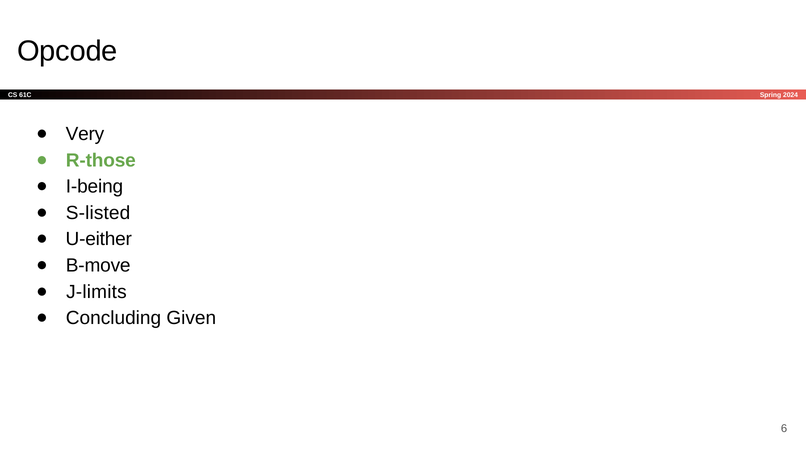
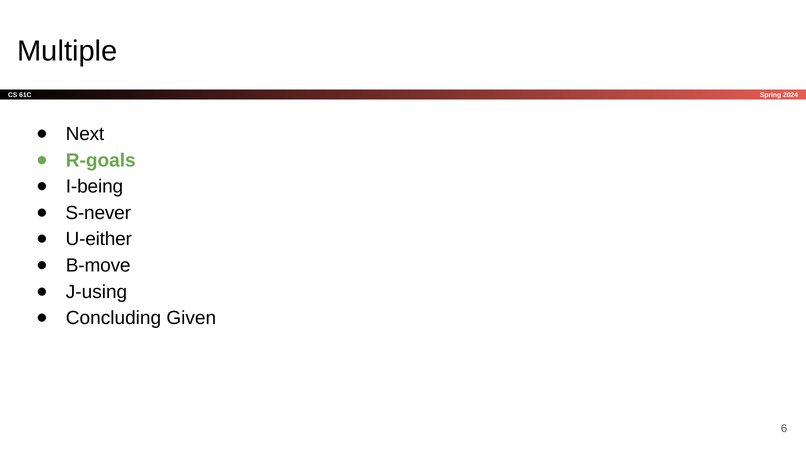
Opcode: Opcode -> Multiple (67, 51)
Very: Very -> Next (85, 134)
R-those: R-those -> R-goals (101, 160)
S-listed: S-listed -> S-never (98, 213)
J-limits: J-limits -> J-using (97, 292)
